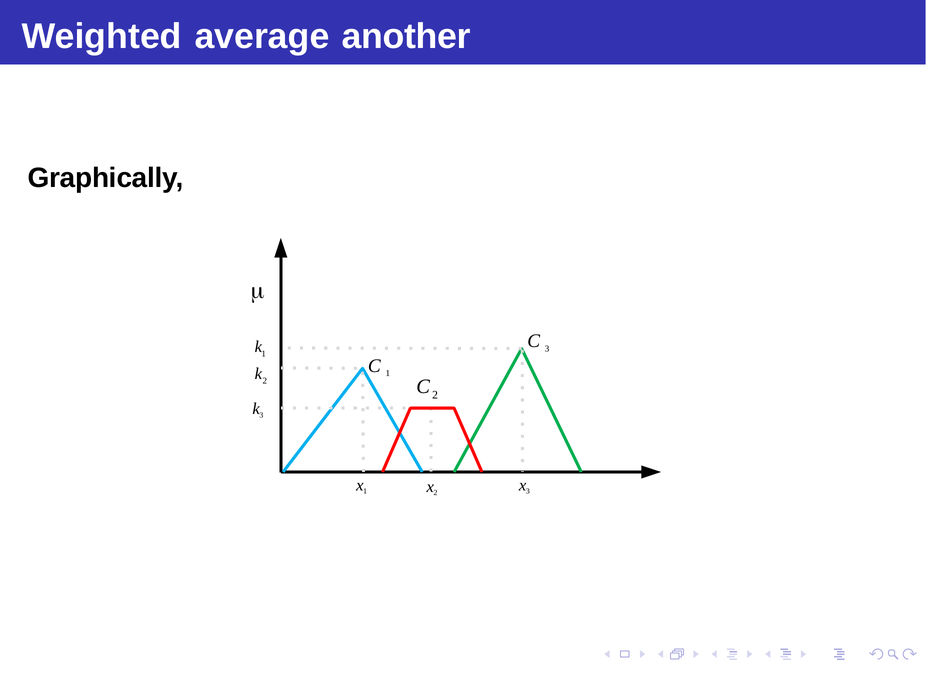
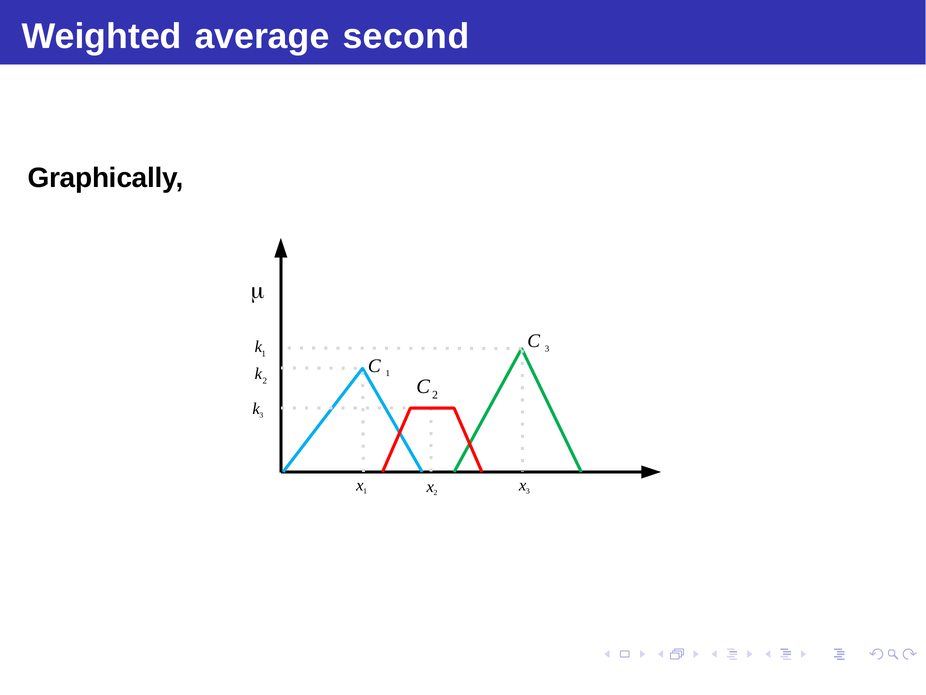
another: another -> second (406, 37)
